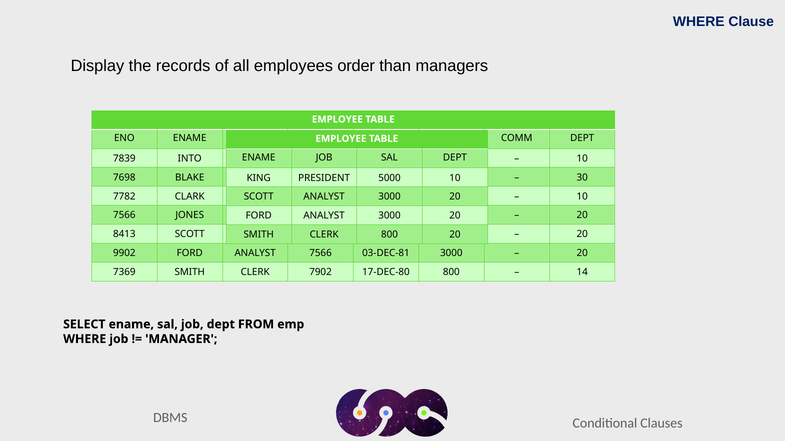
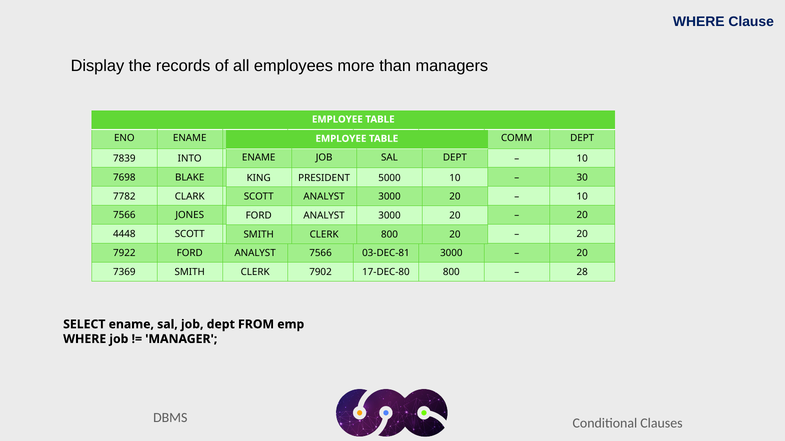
order: order -> more (356, 66)
8413: 8413 -> 4448 (124, 234)
9902: 9902 -> 7922 (124, 253)
14: 14 -> 28 (582, 272)
